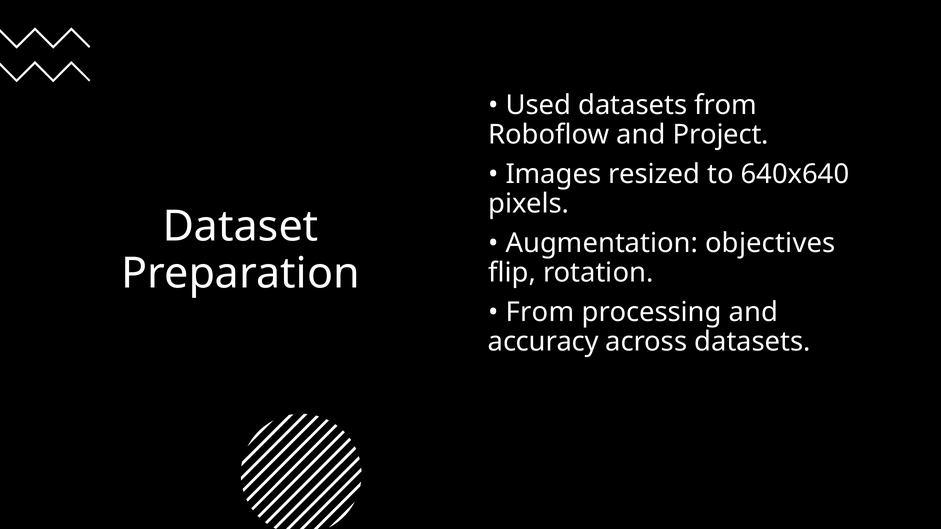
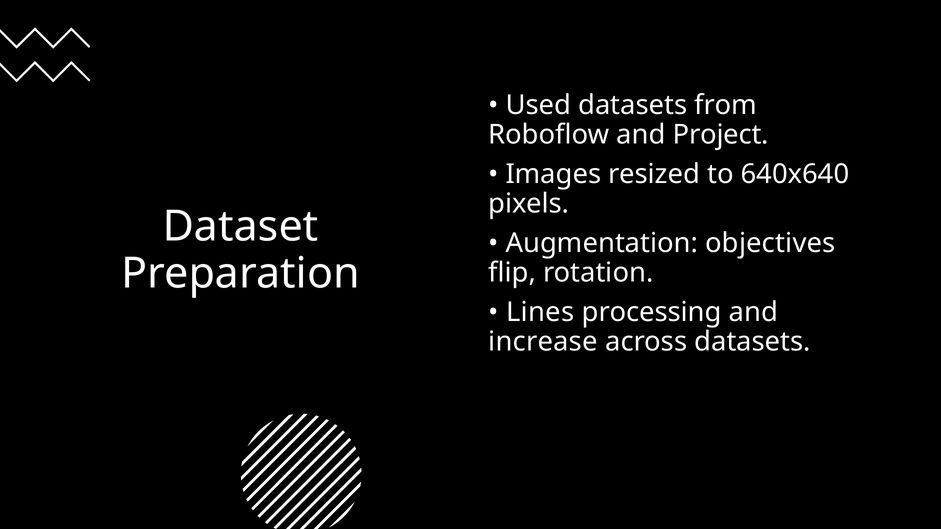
From: From -> Lines (540, 312)
accuracy: accuracy -> increase (543, 342)
